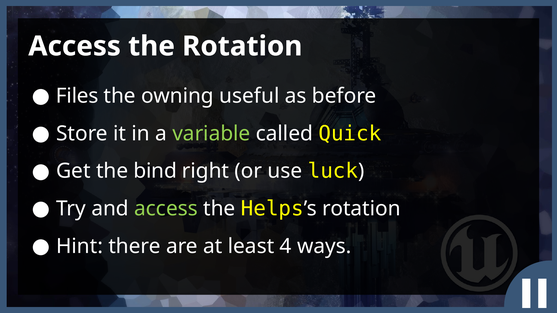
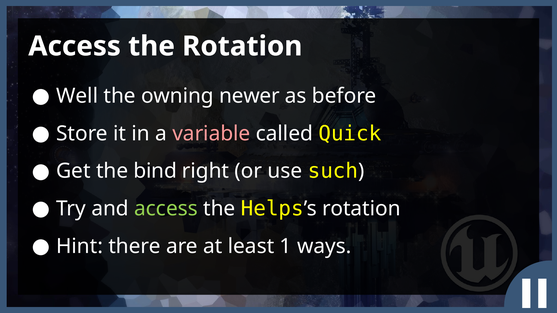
Files: Files -> Well (77, 96)
useful: useful -> newer (249, 96)
variable colour: light green -> pink (211, 134)
luck: luck -> such (333, 171)
4: 4 -> 1 (286, 246)
